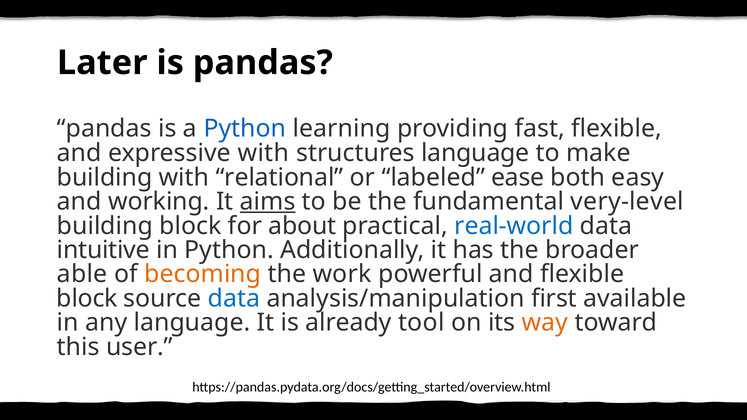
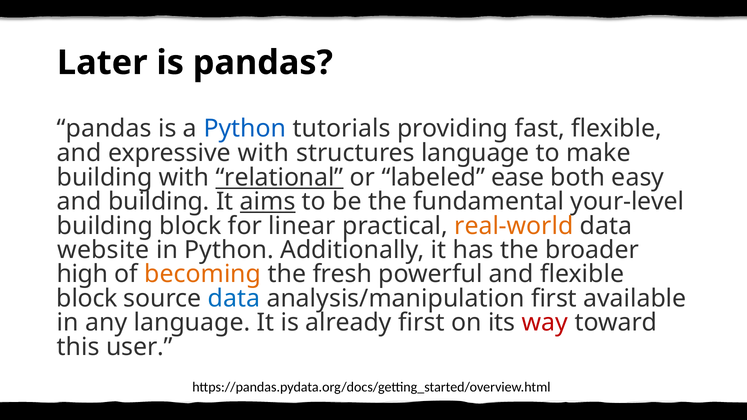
learning: learning -> tutorials (342, 128)
relational underline: none -> present (280, 177)
and working: working -> building (159, 202)
very-level: very-level -> your-level (627, 202)
about: about -> linear (302, 226)
real-world colour: blue -> orange (514, 226)
intuitive: intuitive -> website (103, 250)
able: able -> high (82, 274)
work: work -> fresh (342, 274)
already tool: tool -> first (421, 323)
way colour: orange -> red (545, 323)
